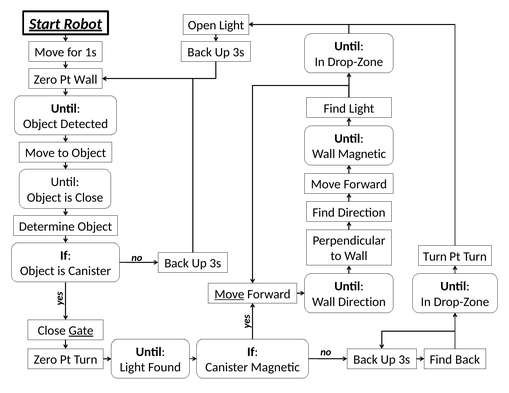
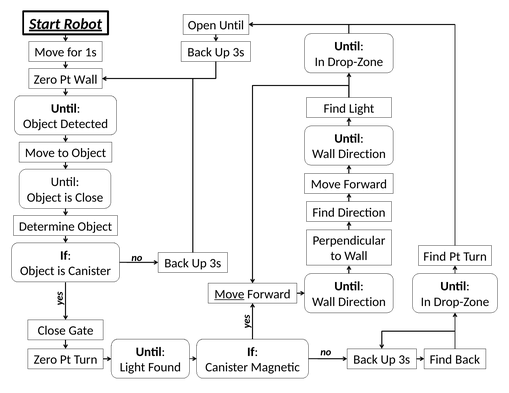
Open Light: Light -> Until (232, 25)
Magnetic: Magnetic -> Direction (362, 154)
Turn: Turn -> Find (435, 257)
Gate underline: present -> none (81, 331)
